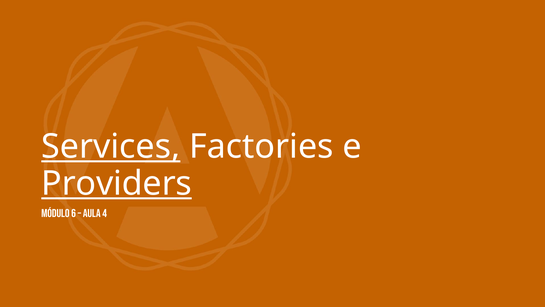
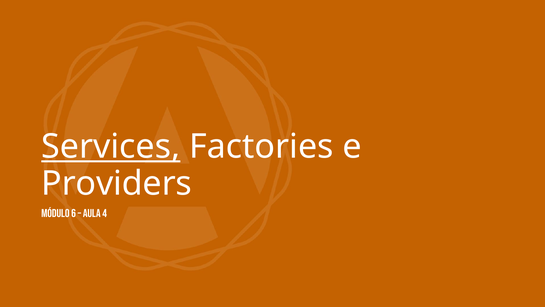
Providers underline: present -> none (117, 183)
